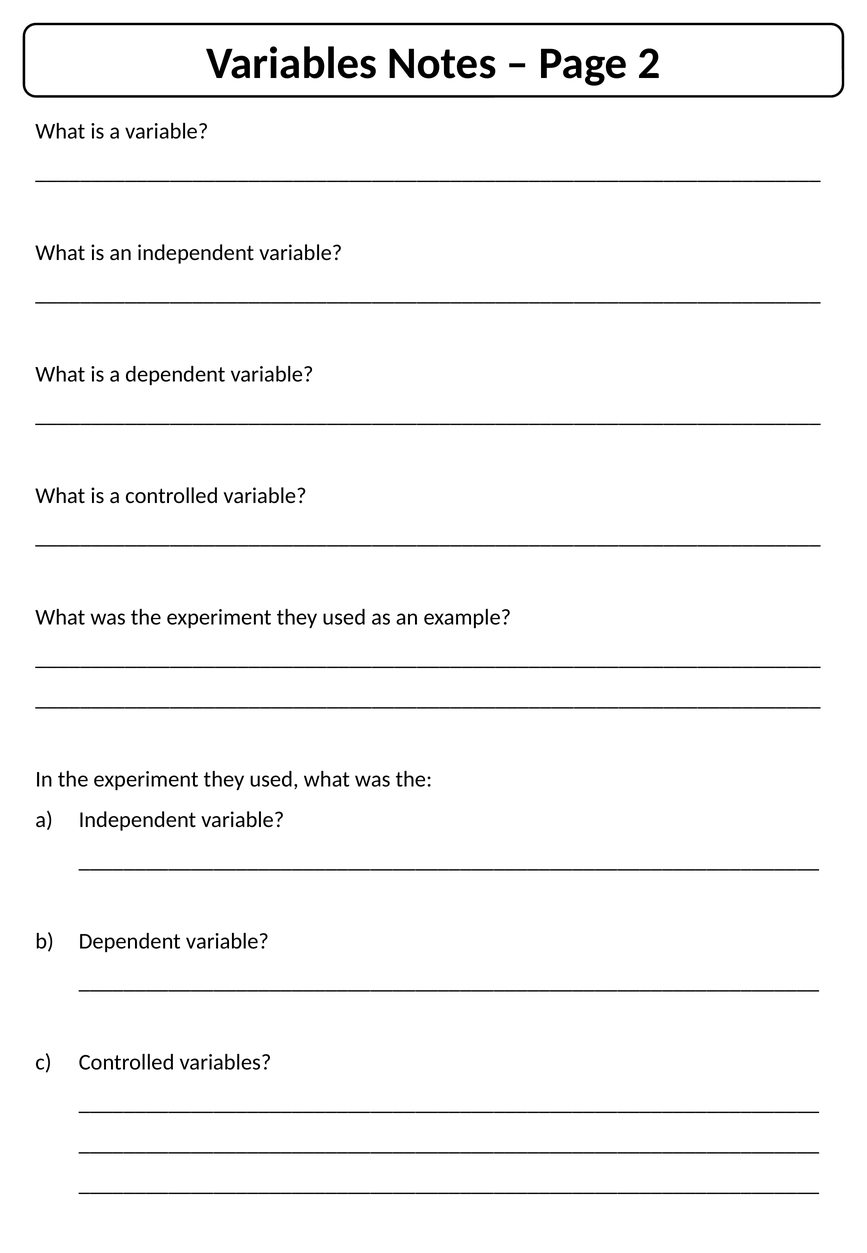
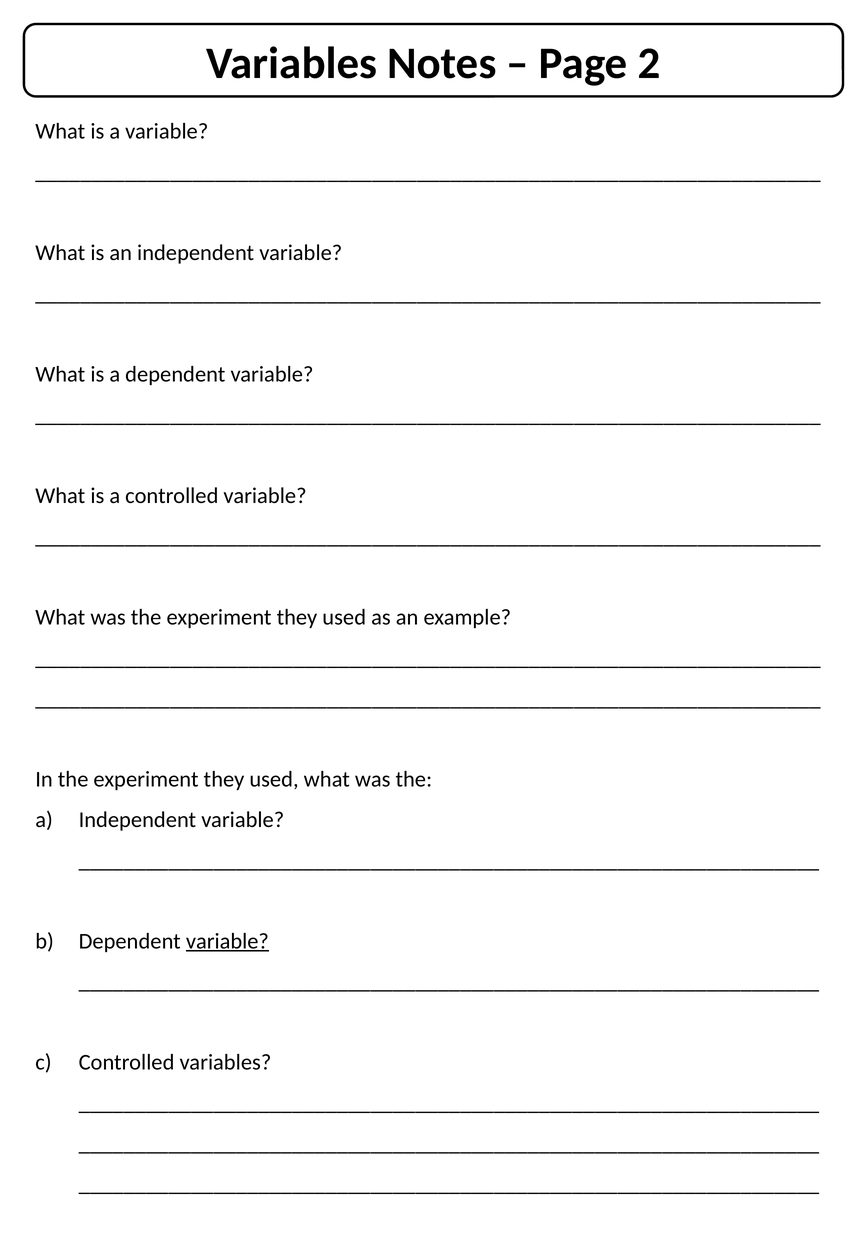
variable underline: none -> present (227, 941)
